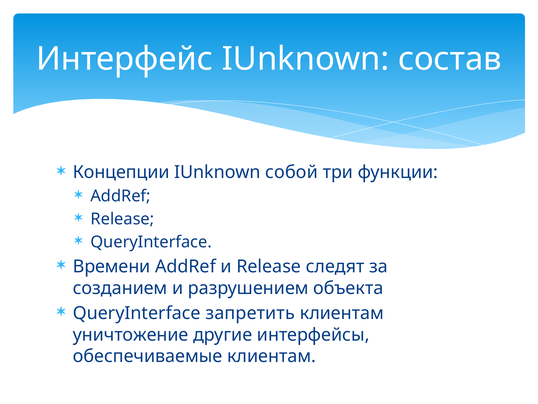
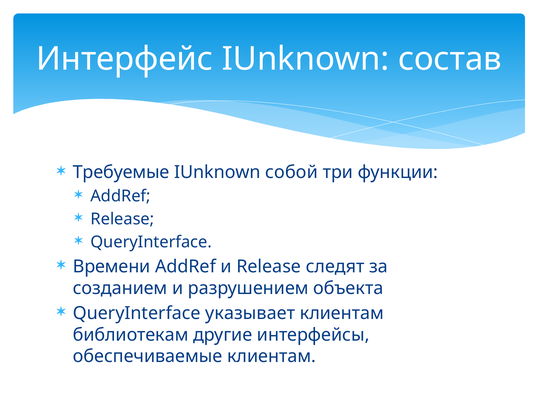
Концепции: Концепции -> Требуемые (121, 172)
запретить: запретить -> указывает (250, 313)
уничтожение: уничтожение -> библиотекам (131, 334)
